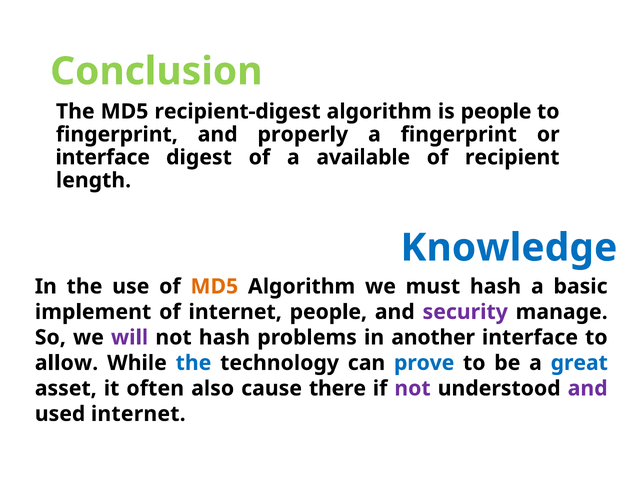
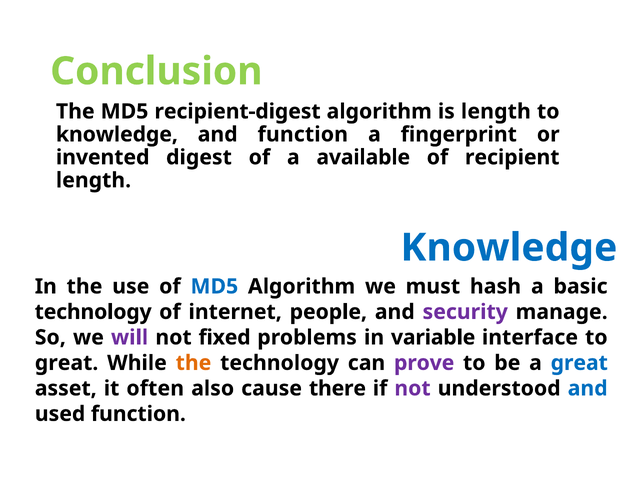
is people: people -> length (496, 111)
fingerprint: fingerprint -> knowledge (117, 134)
and properly: properly -> function (303, 134)
interface: interface -> invented (103, 157)
MD5 colour: orange -> blue (214, 286)
implement: implement -> technology (93, 312)
not hash: hash -> fixed (225, 337)
another: another -> variable (433, 337)
allow: allow -> great (67, 363)
the colour: blue -> orange (194, 363)
prove colour: blue -> purple (424, 363)
and colour: purple -> blue (588, 388)
used internet: internet -> function (138, 414)
